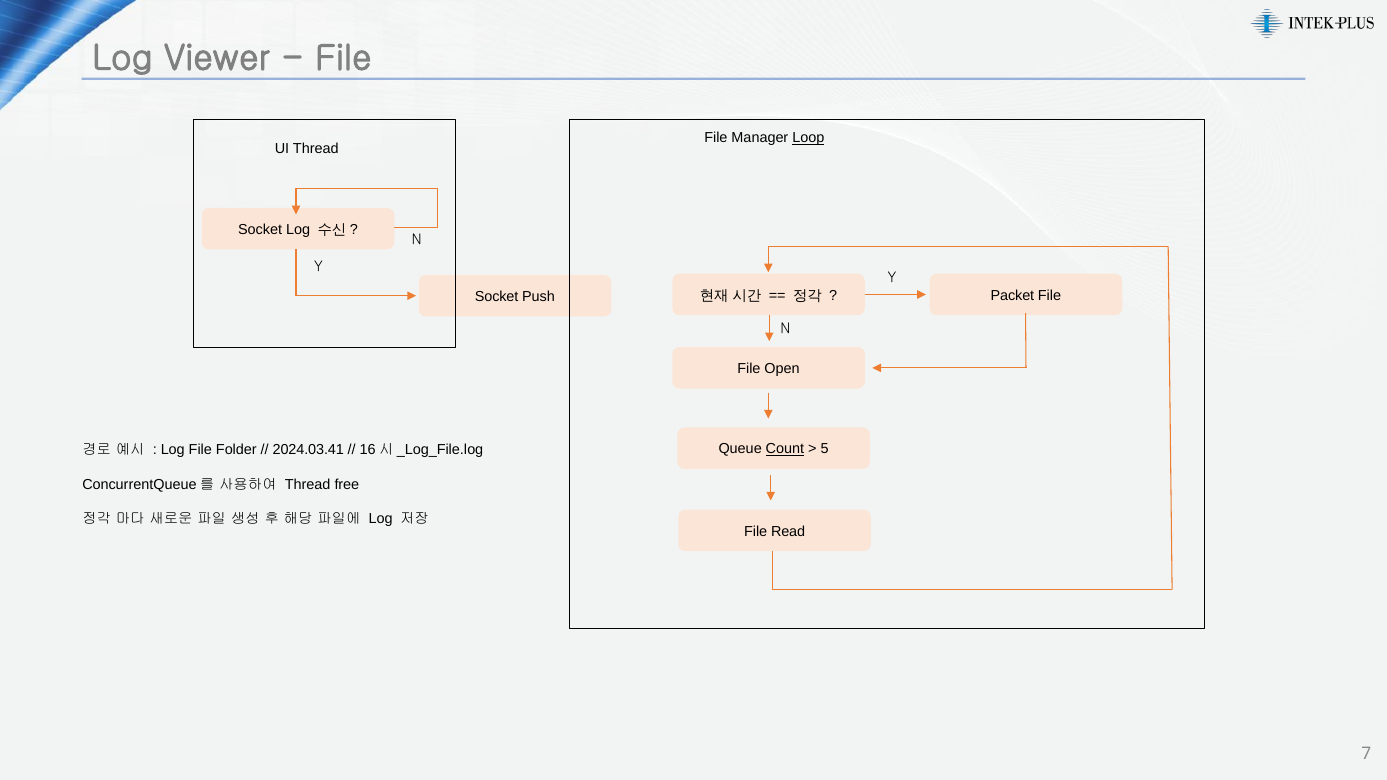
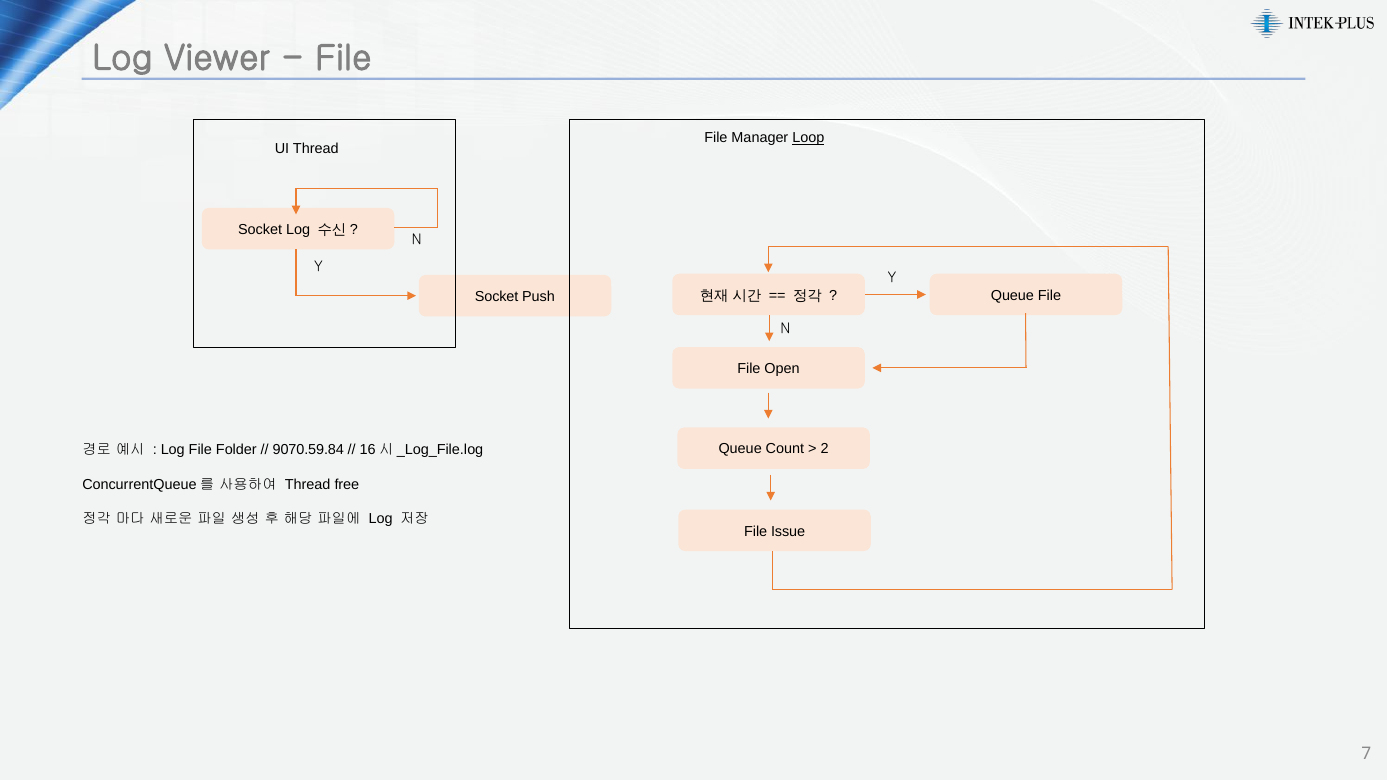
Packet: Packet -> Queue (1012, 296)
Count underline: present -> none (785, 449)
5: 5 -> 2 (825, 449)
2024.03.41: 2024.03.41 -> 9070.59.84 (308, 450)
Read: Read -> Issue (788, 531)
